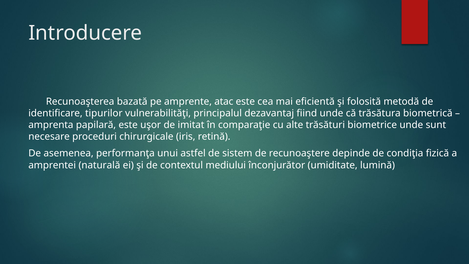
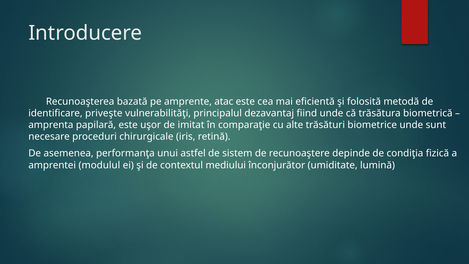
tipurilor: tipurilor -> priveşte (104, 113)
naturală: naturală -> modulul (99, 165)
